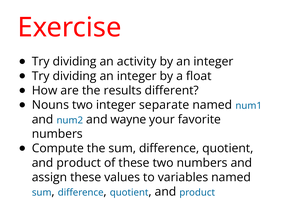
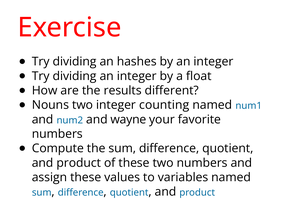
activity: activity -> hashes (137, 62)
separate: separate -> counting (164, 105)
